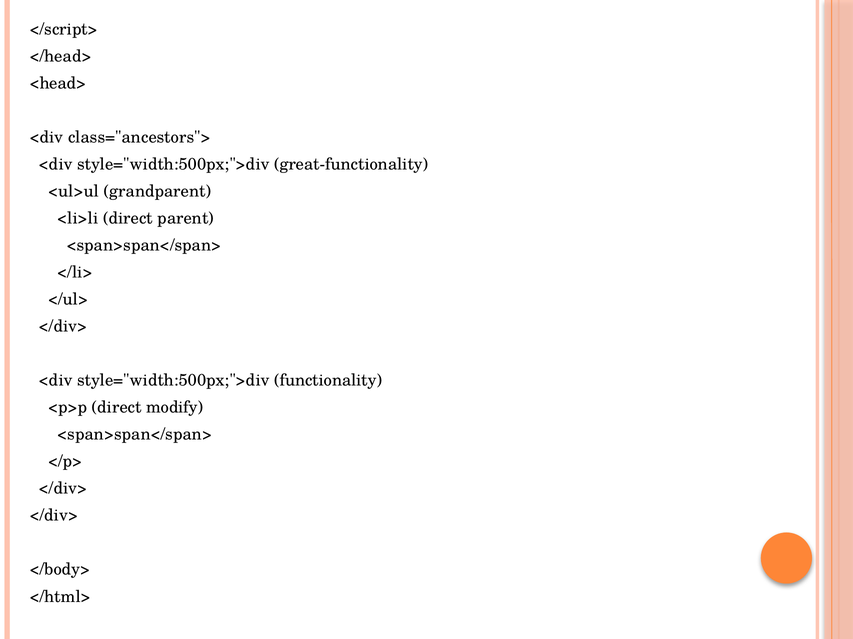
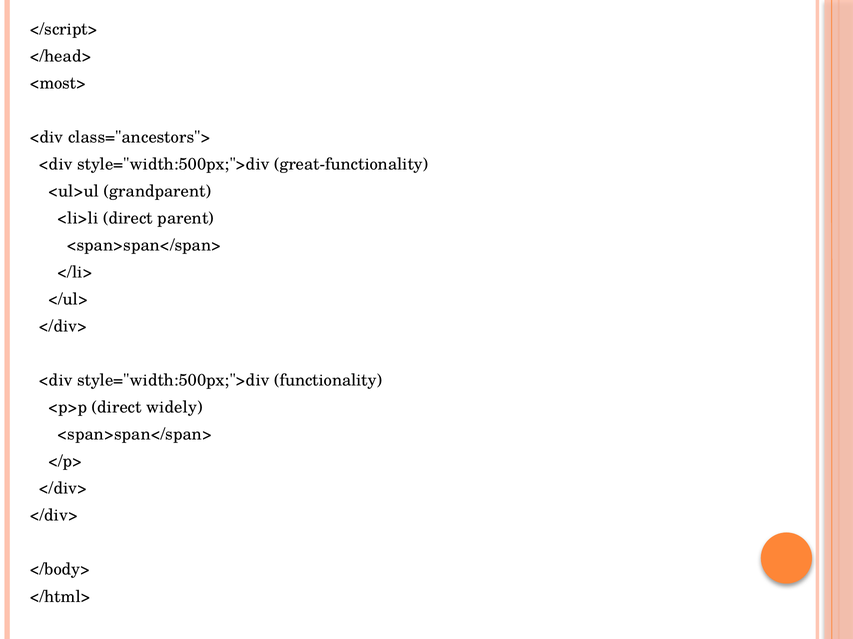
<head>: <head> -> <most> (58, 84)
modify: modify -> widely (175, 408)
